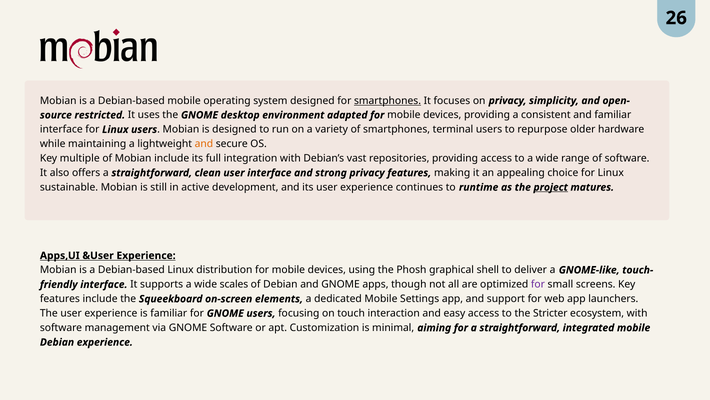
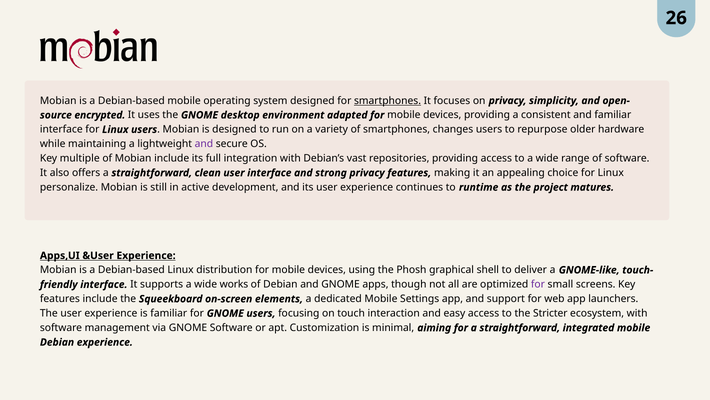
restricted: restricted -> encrypted (100, 115)
terminal: terminal -> changes (453, 129)
and colour: orange -> purple (204, 144)
sustainable: sustainable -> personalize (69, 187)
project underline: present -> none (551, 187)
scales: scales -> works (234, 284)
